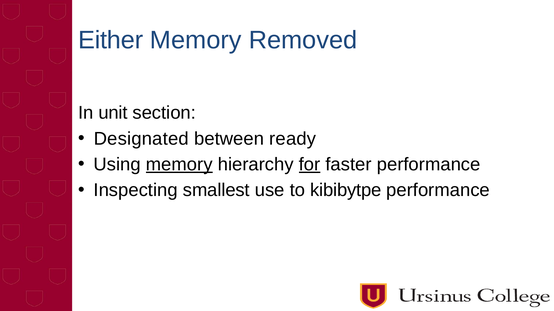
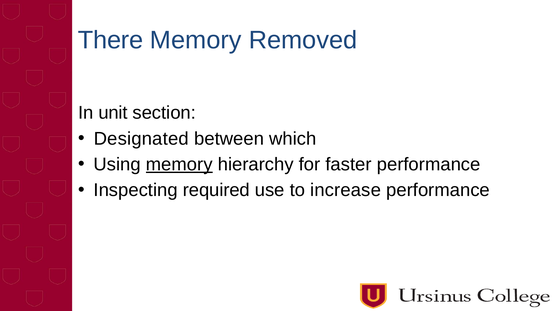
Either: Either -> There (111, 40)
ready: ready -> which (293, 139)
for underline: present -> none (310, 165)
smallest: smallest -> required (216, 191)
kibibytpe: kibibytpe -> increase (346, 191)
